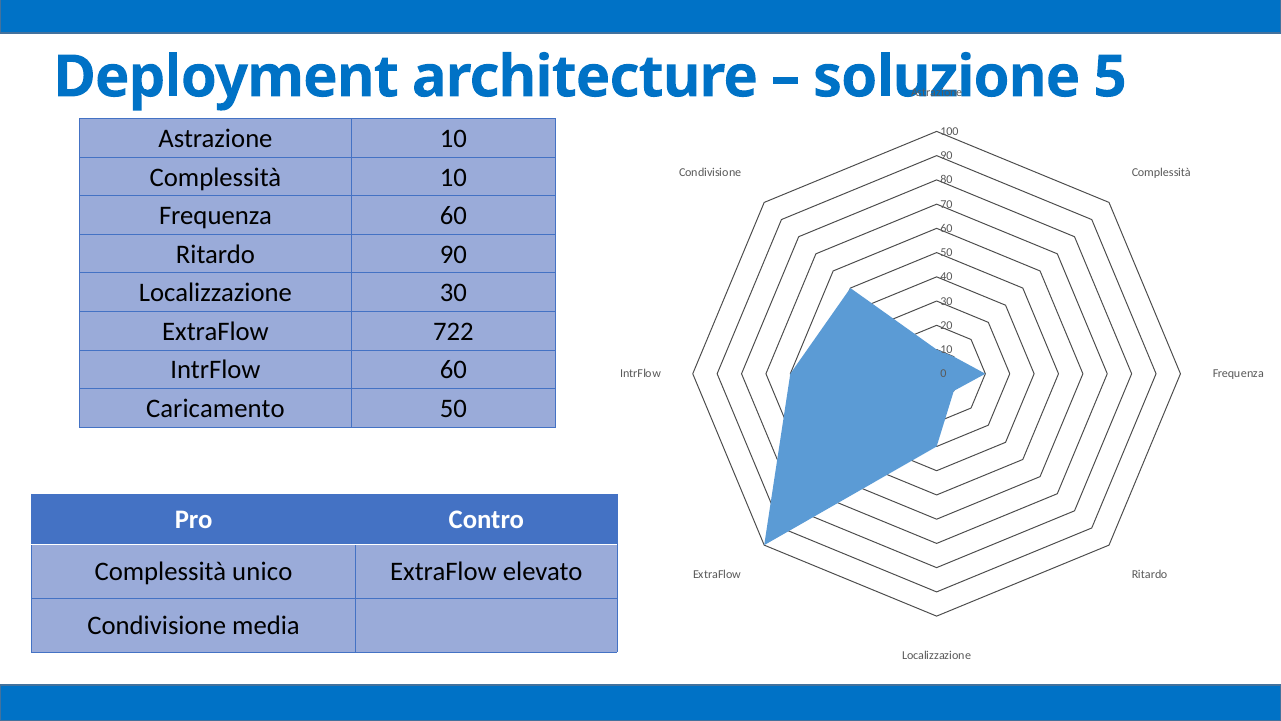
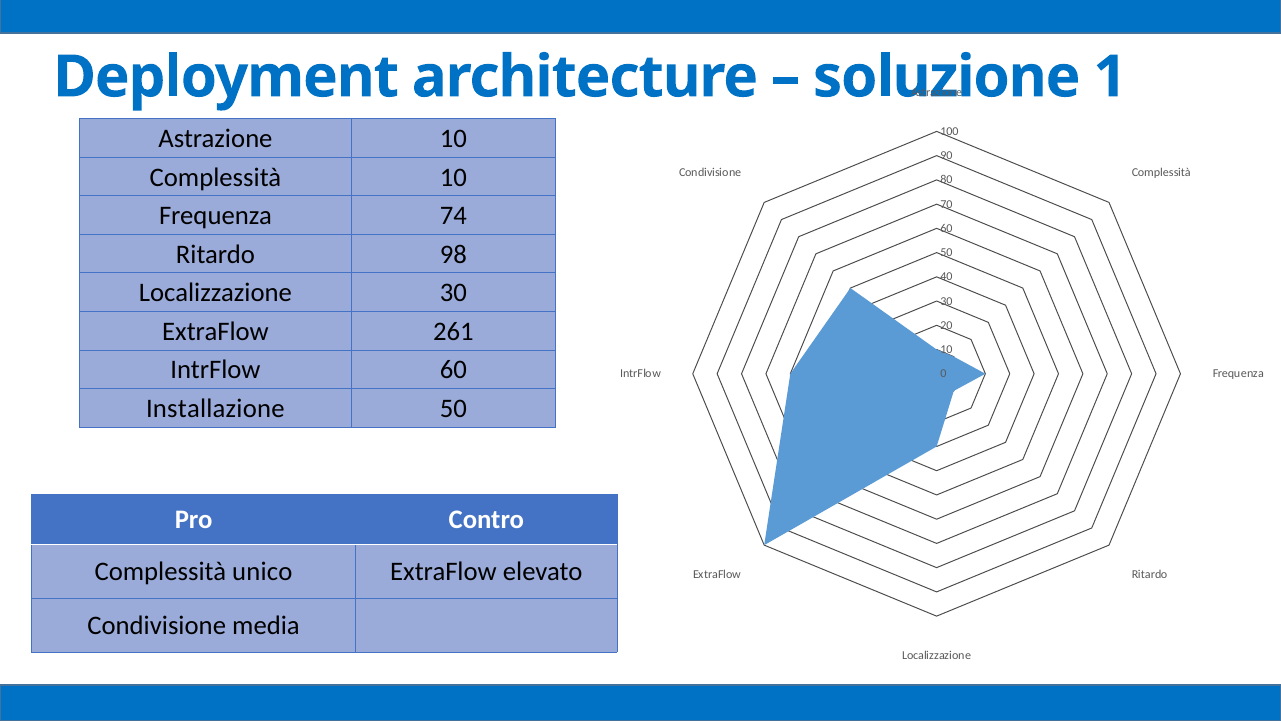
5: 5 -> 1 (1110, 77)
Frequenza 60: 60 -> 74 (453, 216)
Ritardo 90: 90 -> 98 (453, 254)
722: 722 -> 261 (453, 331)
Caricamento: Caricamento -> Installazione (215, 408)
